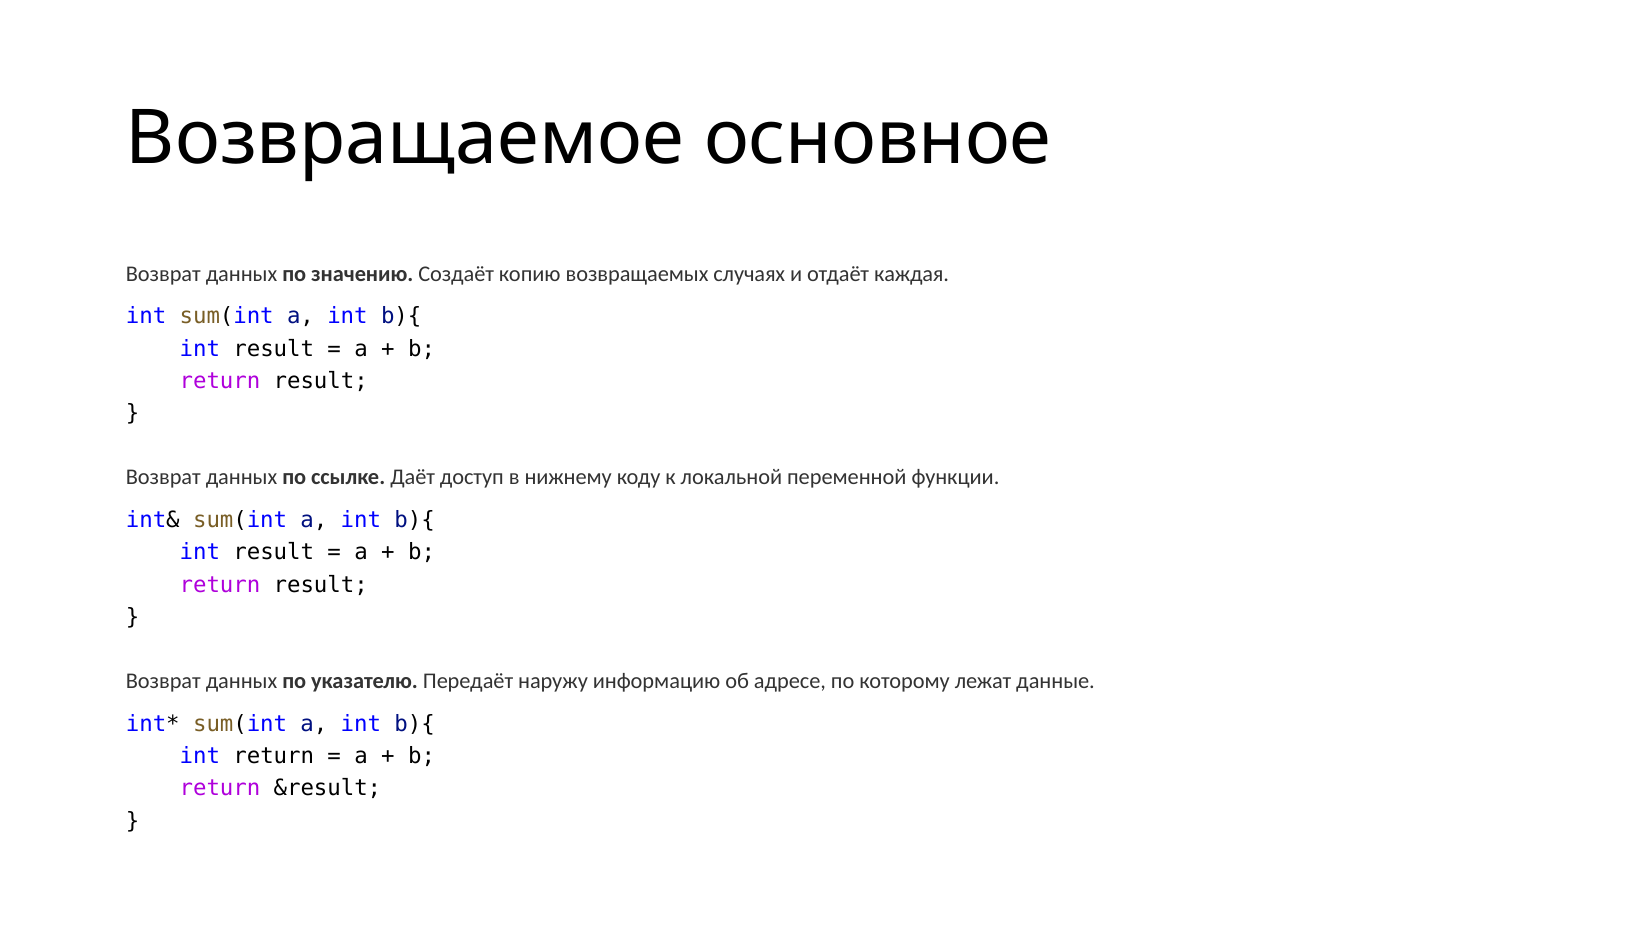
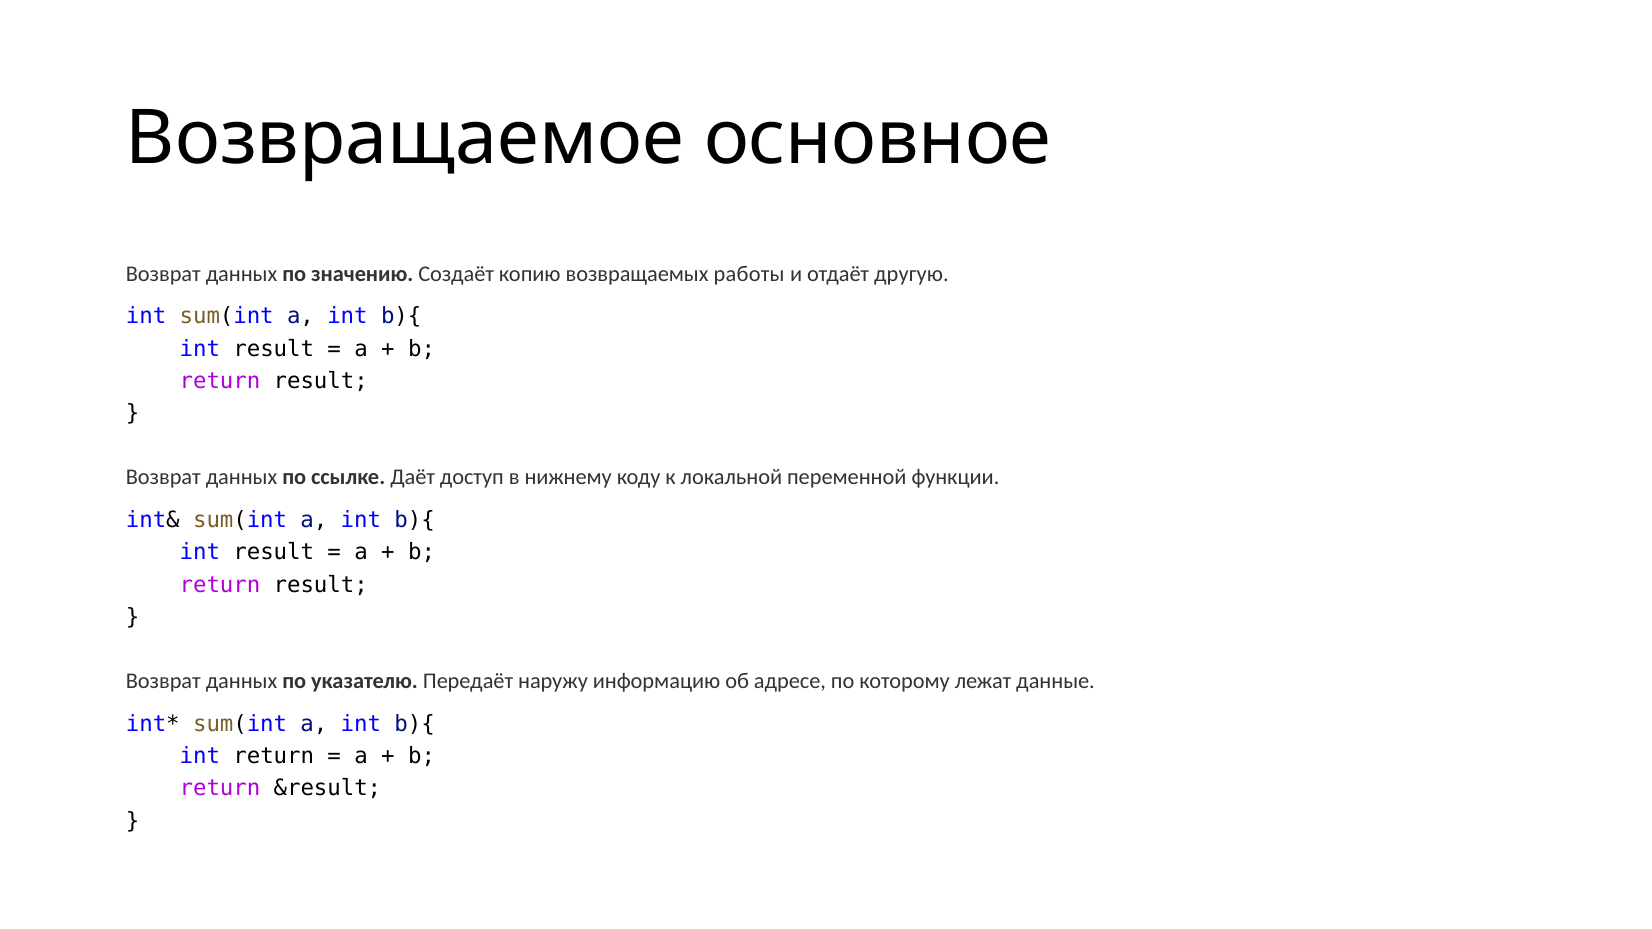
случаях: случаях -> работы (749, 274)
каждая: каждая -> другую (911, 274)
